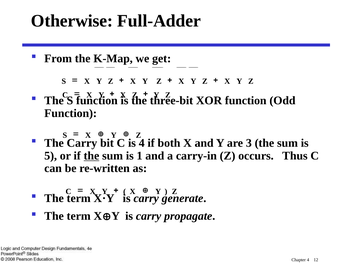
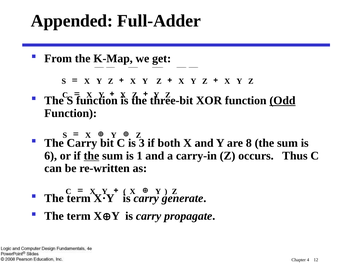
Otherwise: Otherwise -> Appended (72, 21)
Odd underline: none -> present (282, 101)
is 4: 4 -> 3 (142, 143)
3: 3 -> 8 (249, 143)
5: 5 -> 6 (51, 156)
